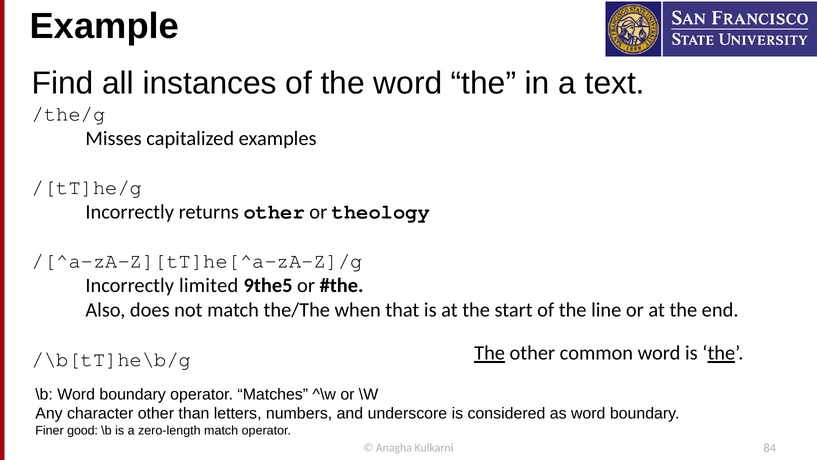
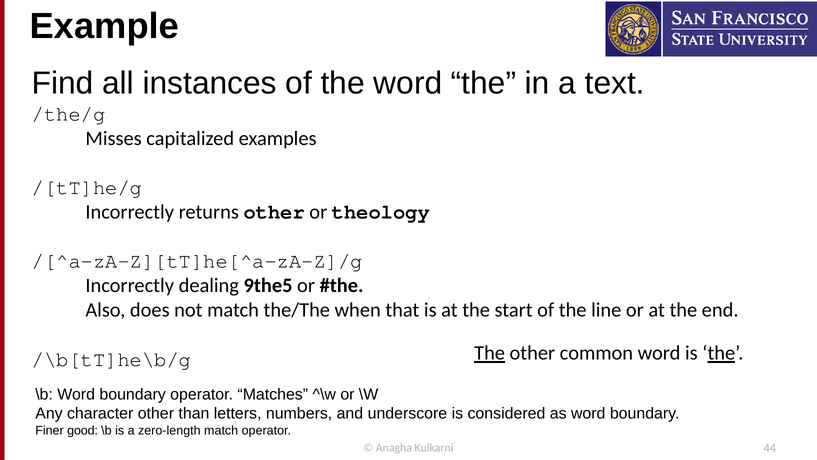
limited: limited -> dealing (209, 285)
84: 84 -> 44 (770, 448)
